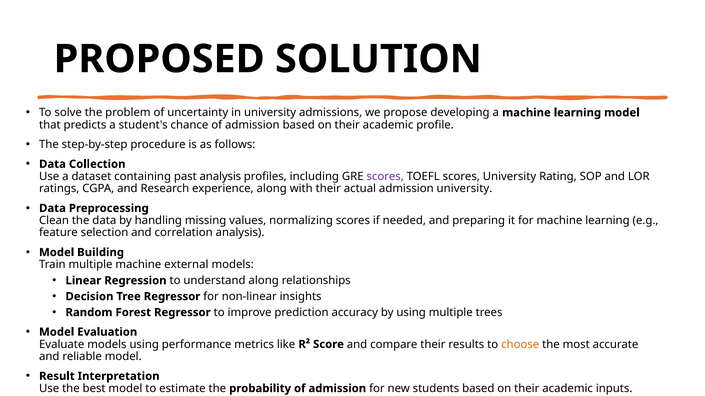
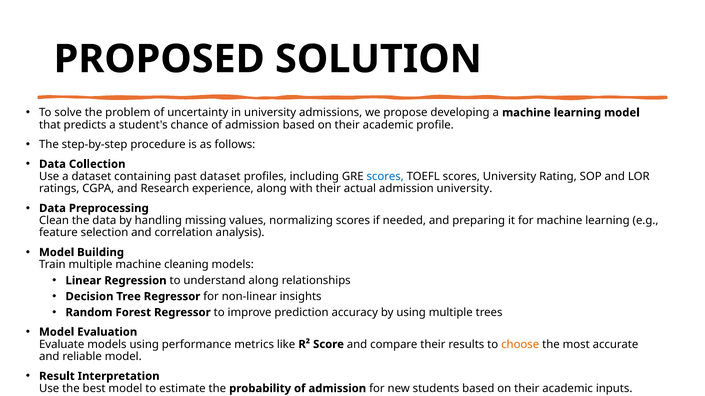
past analysis: analysis -> dataset (220, 177)
scores colour: purple -> blue (385, 177)
external: external -> cleaning (186, 265)
